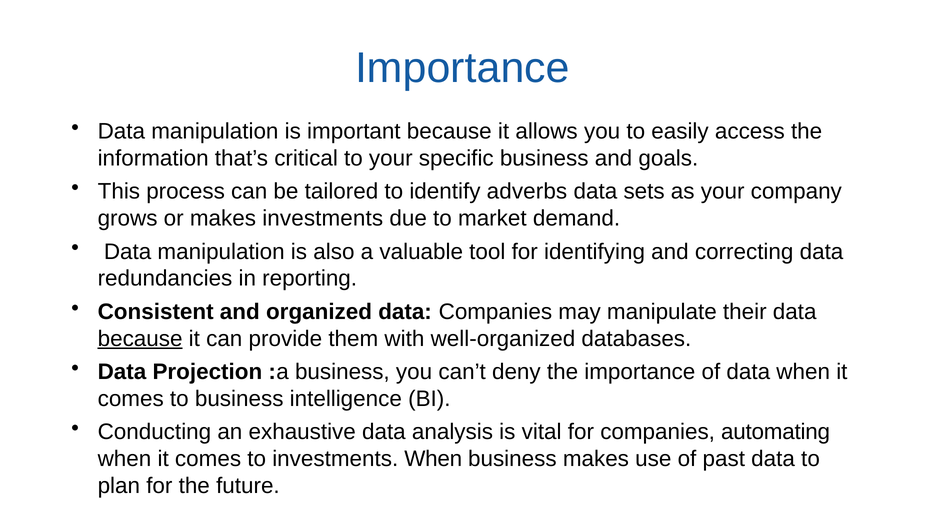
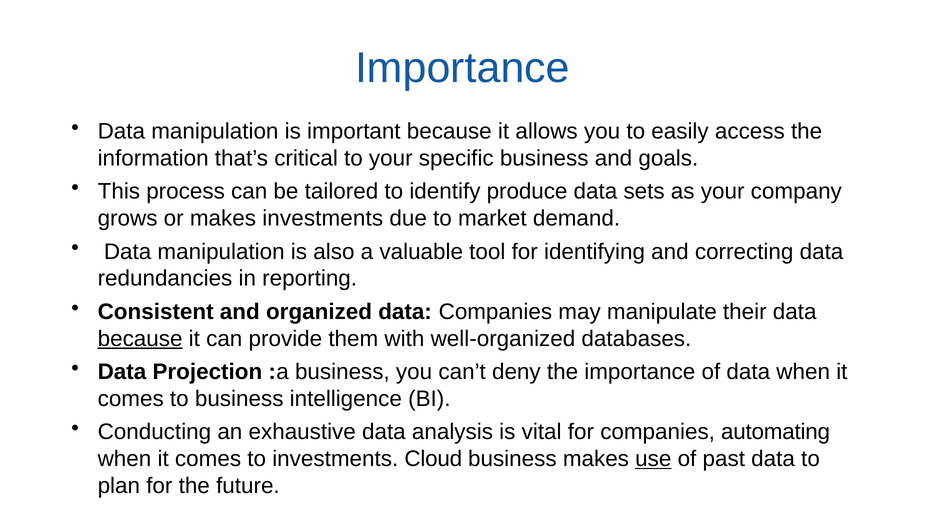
adverbs: adverbs -> produce (527, 192)
investments When: When -> Cloud (433, 459)
use underline: none -> present (653, 459)
